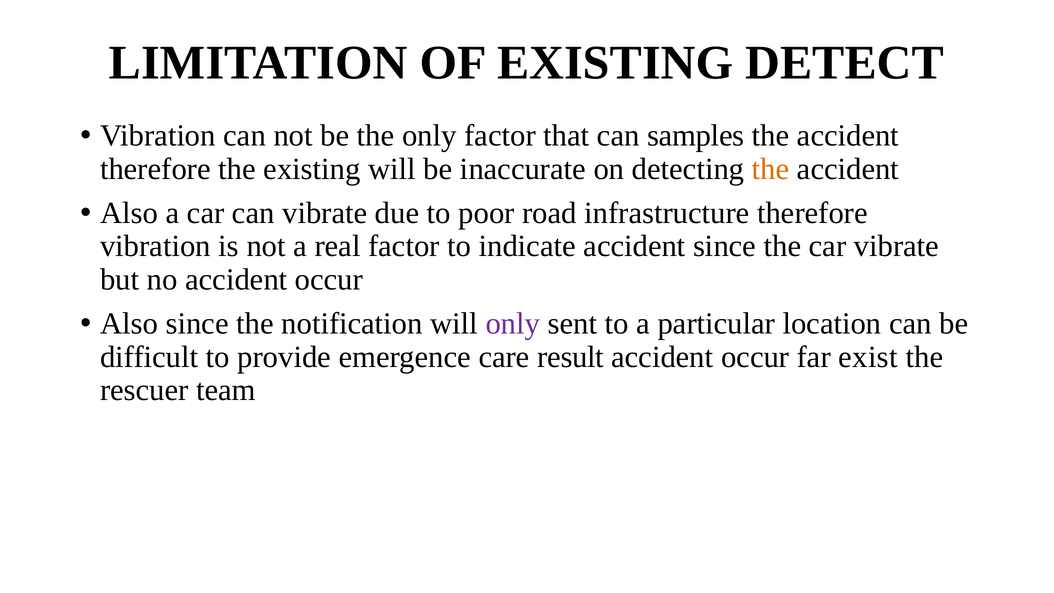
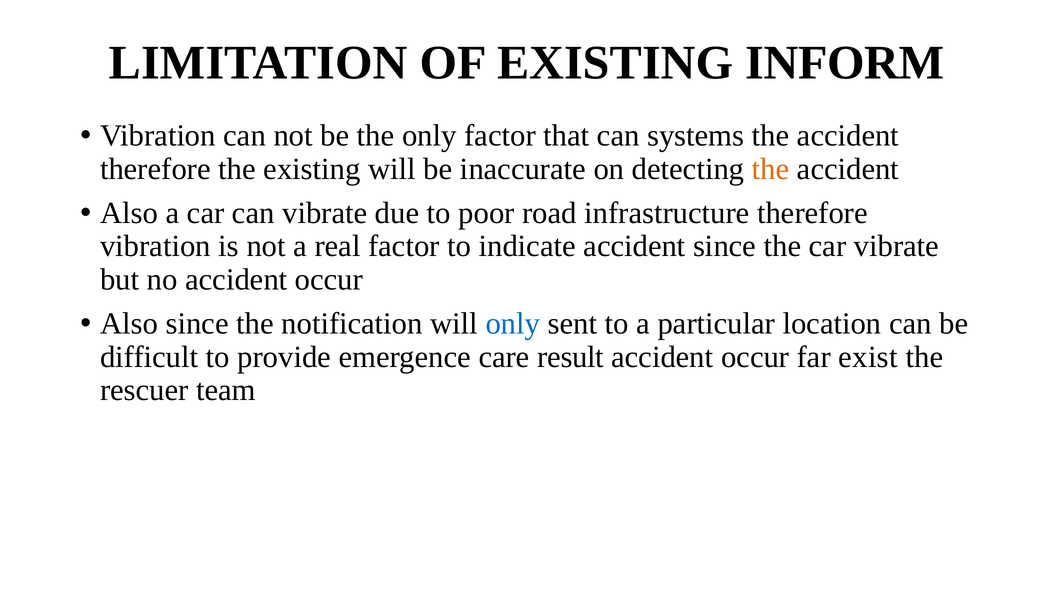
DETECT: DETECT -> INFORM (845, 63)
samples: samples -> systems (696, 136)
only colour: purple -> blue (513, 324)
